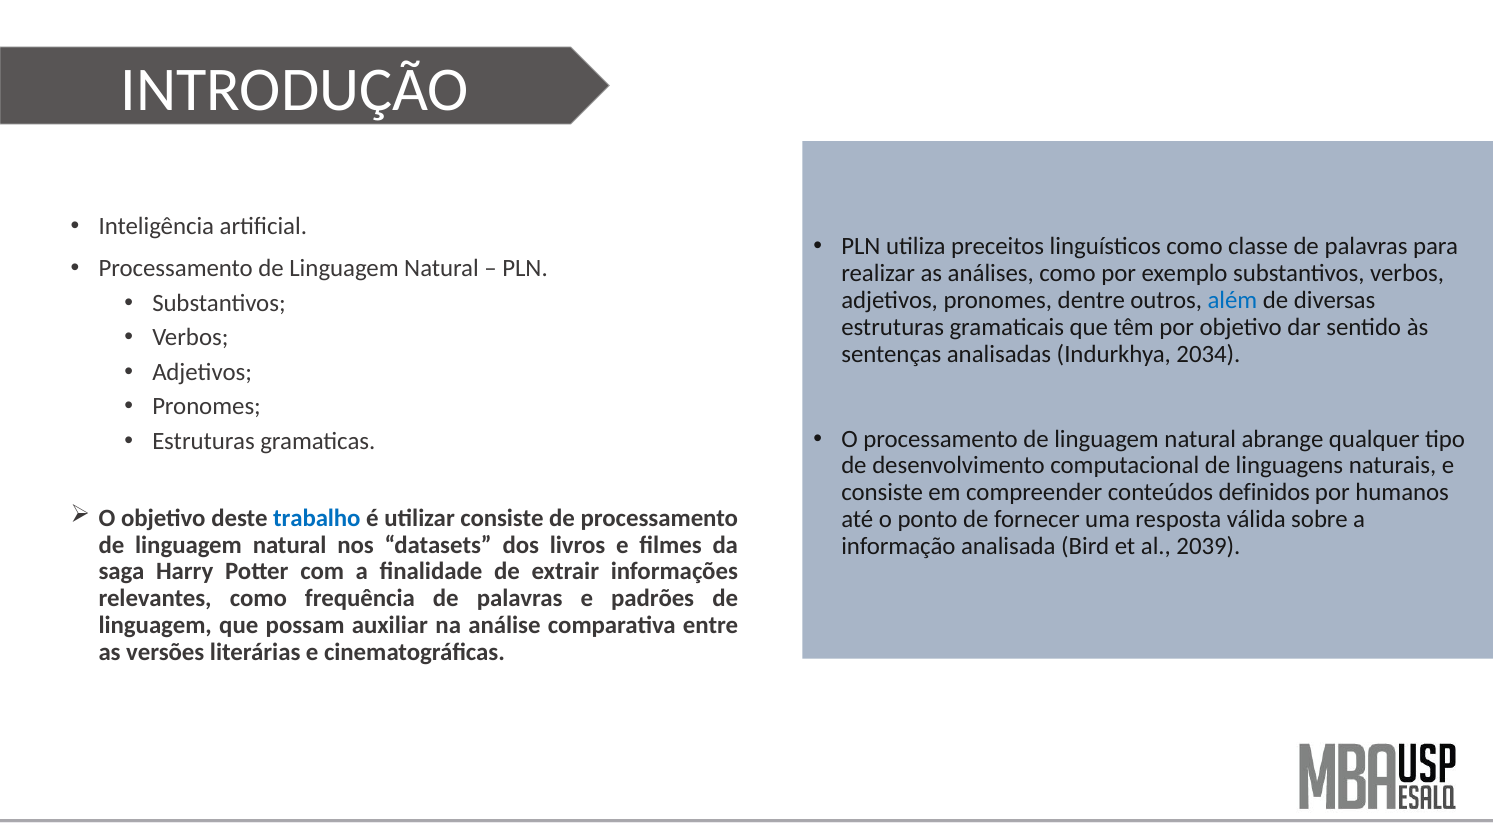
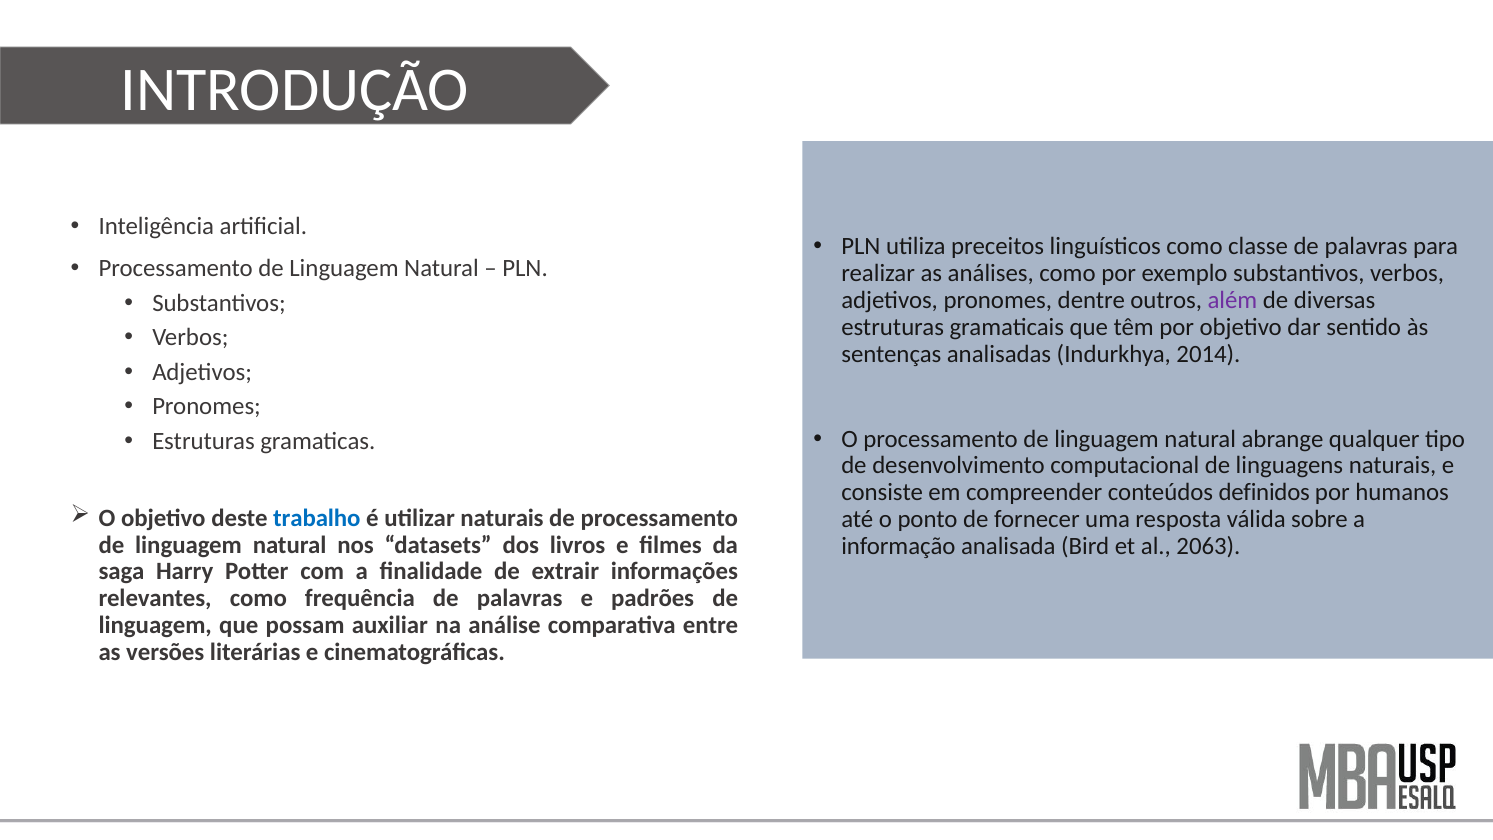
além colour: blue -> purple (1232, 300)
2034: 2034 -> 2014 (1208, 354)
utilizar consiste: consiste -> naturais (502, 518)
2039: 2039 -> 2063 (1208, 546)
